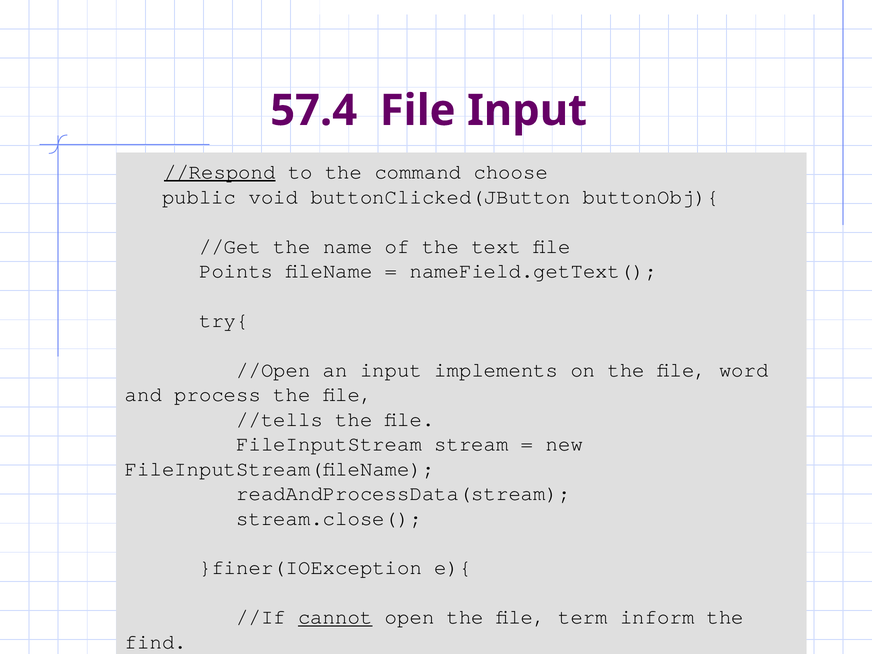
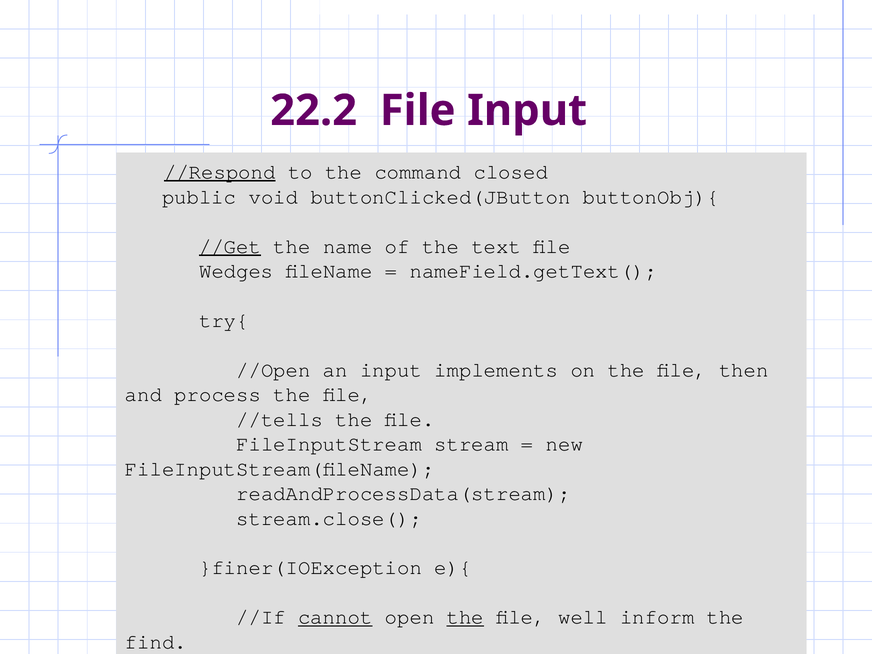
57.4: 57.4 -> 22.2 (314, 111)
choose: choose -> closed (511, 172)
//Get underline: none -> present (230, 246)
Points: Points -> Wedges (236, 271)
word: word -> then (744, 370)
the underline: none -> present (465, 617)
term: term -> well (583, 617)
